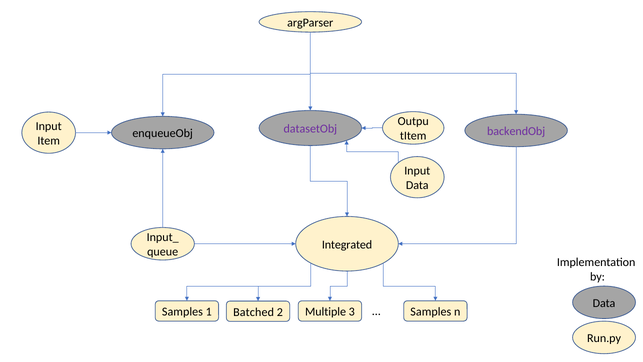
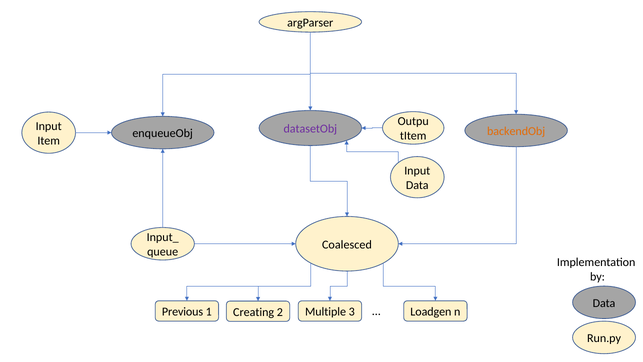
backendObj colour: purple -> orange (516, 131)
Integrated: Integrated -> Coalesced (347, 244)
Samples: Samples -> Previous (183, 312)
Batched: Batched -> Creating (254, 312)
3 Samples: Samples -> Loadgen (431, 312)
